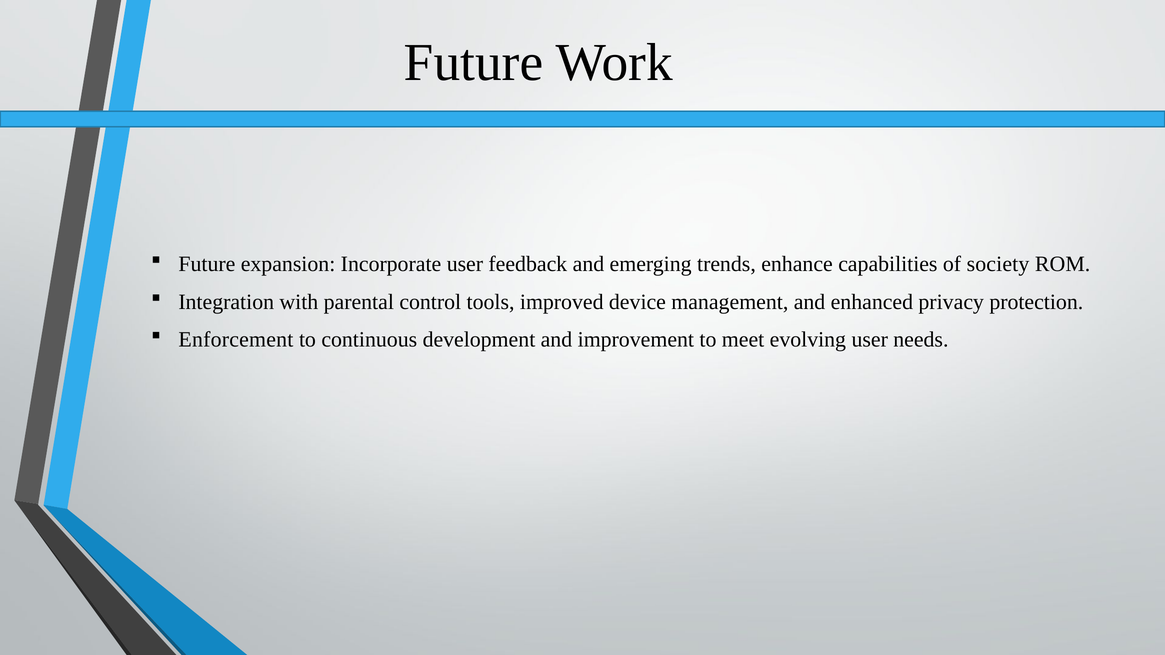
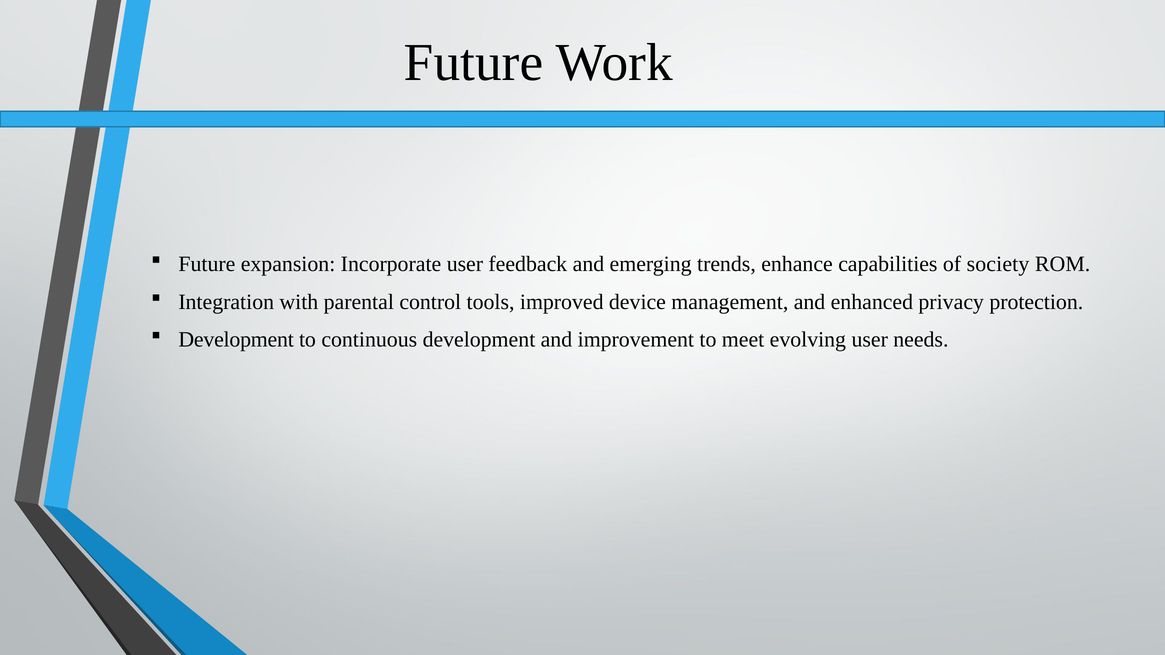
Enforcement: Enforcement -> Development (236, 340)
